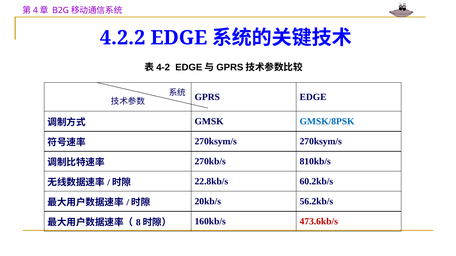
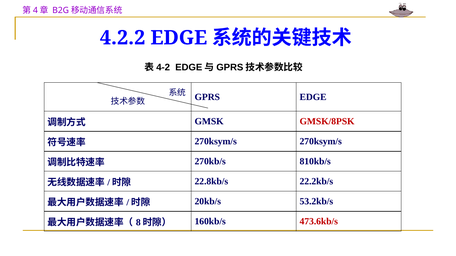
GMSK/8PSK colour: blue -> red (327, 122)
60.2kb/s: 60.2kb/s -> 22.2kb/s (316, 182)
56.2kb/s: 56.2kb/s -> 53.2kb/s (316, 202)
